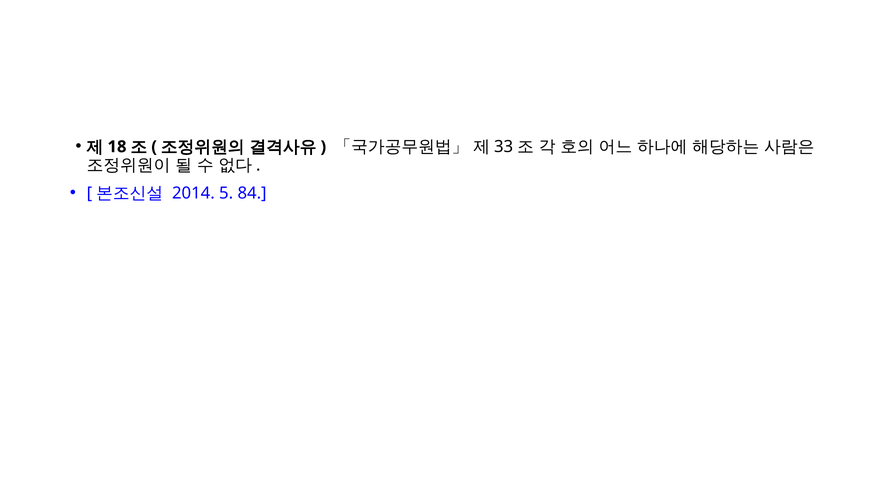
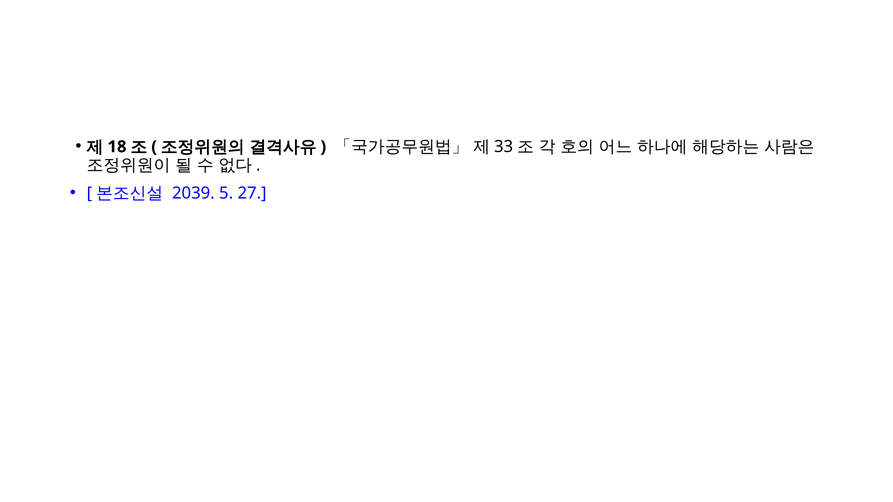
2014: 2014 -> 2039 (193, 193)
84: 84 -> 27 (252, 193)
